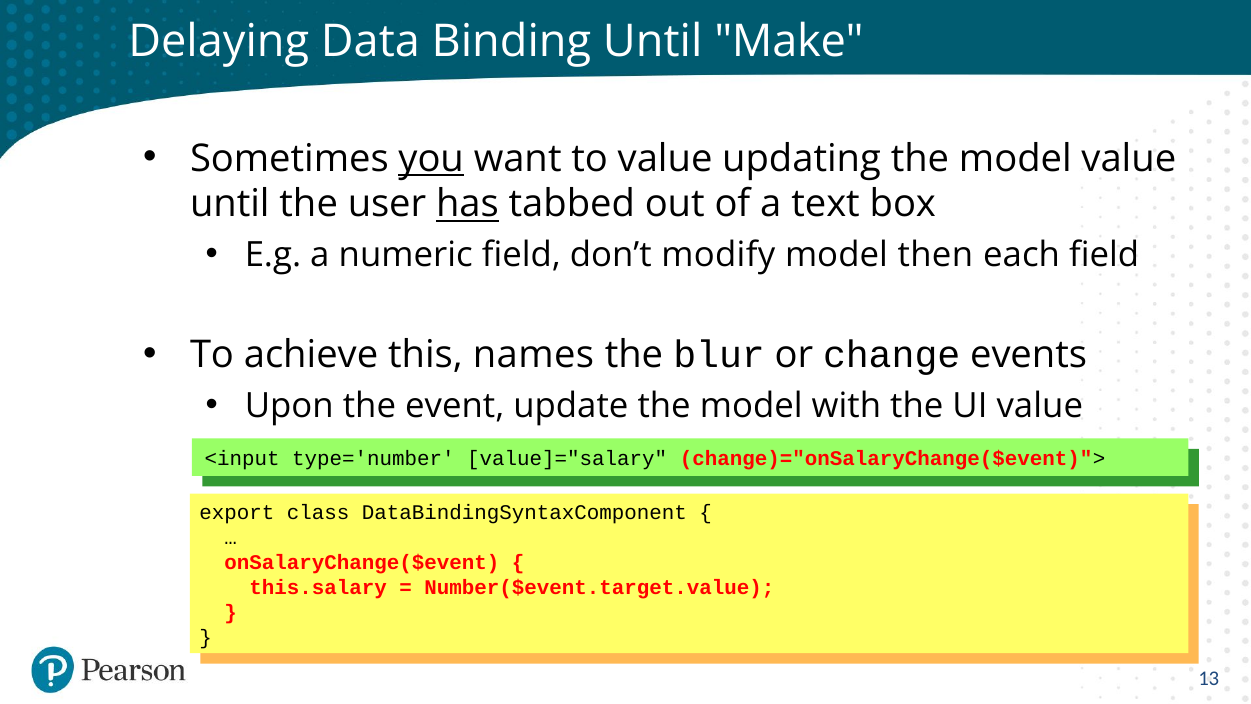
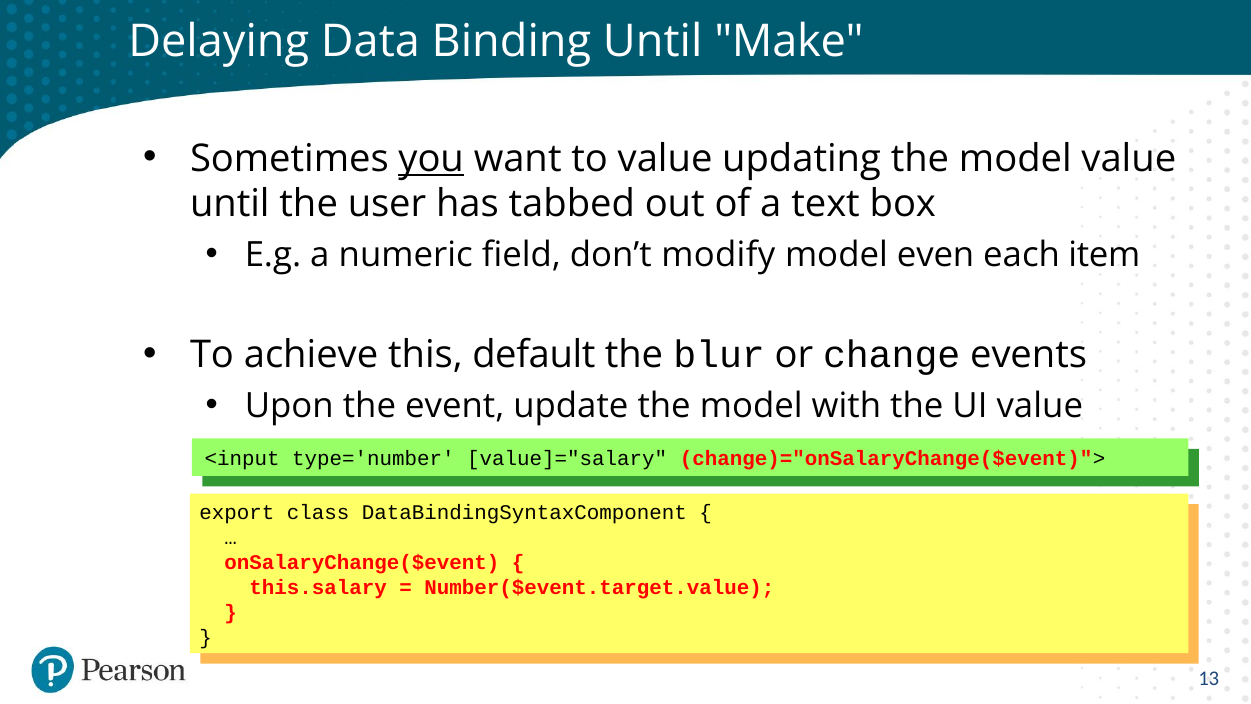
has underline: present -> none (467, 204)
then: then -> even (936, 255)
each field: field -> item (1104, 255)
names: names -> default (534, 355)
